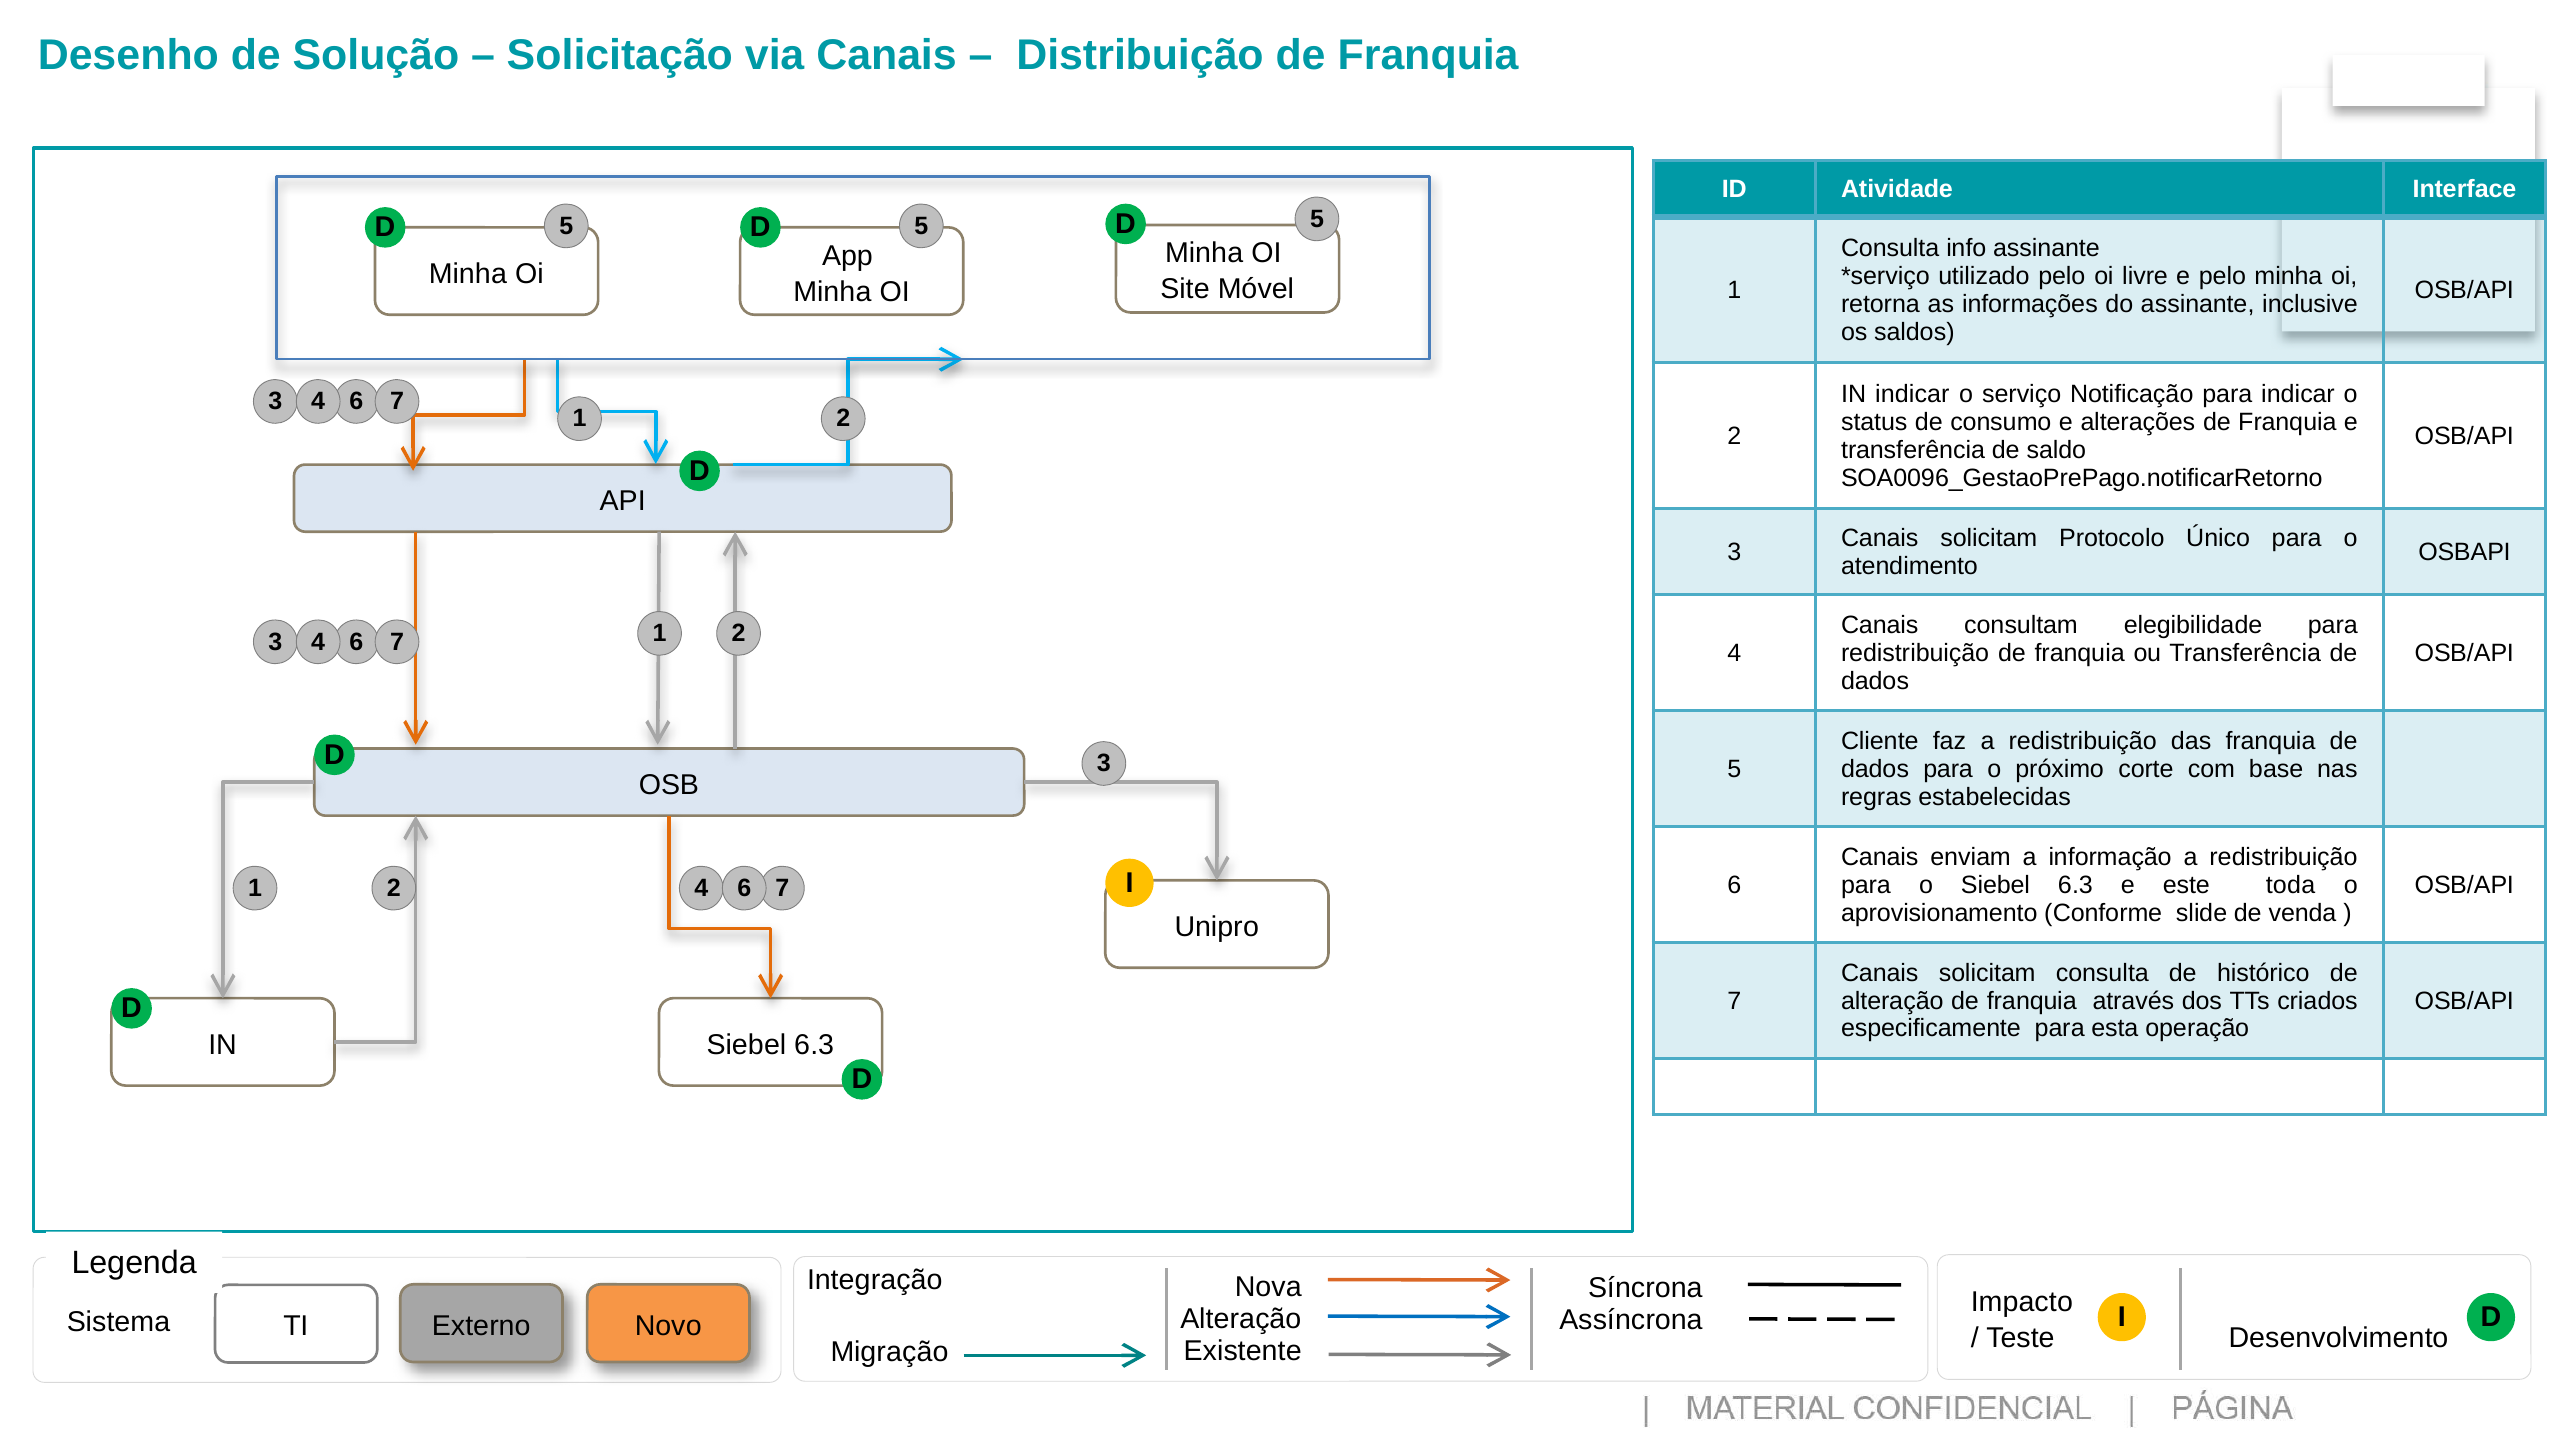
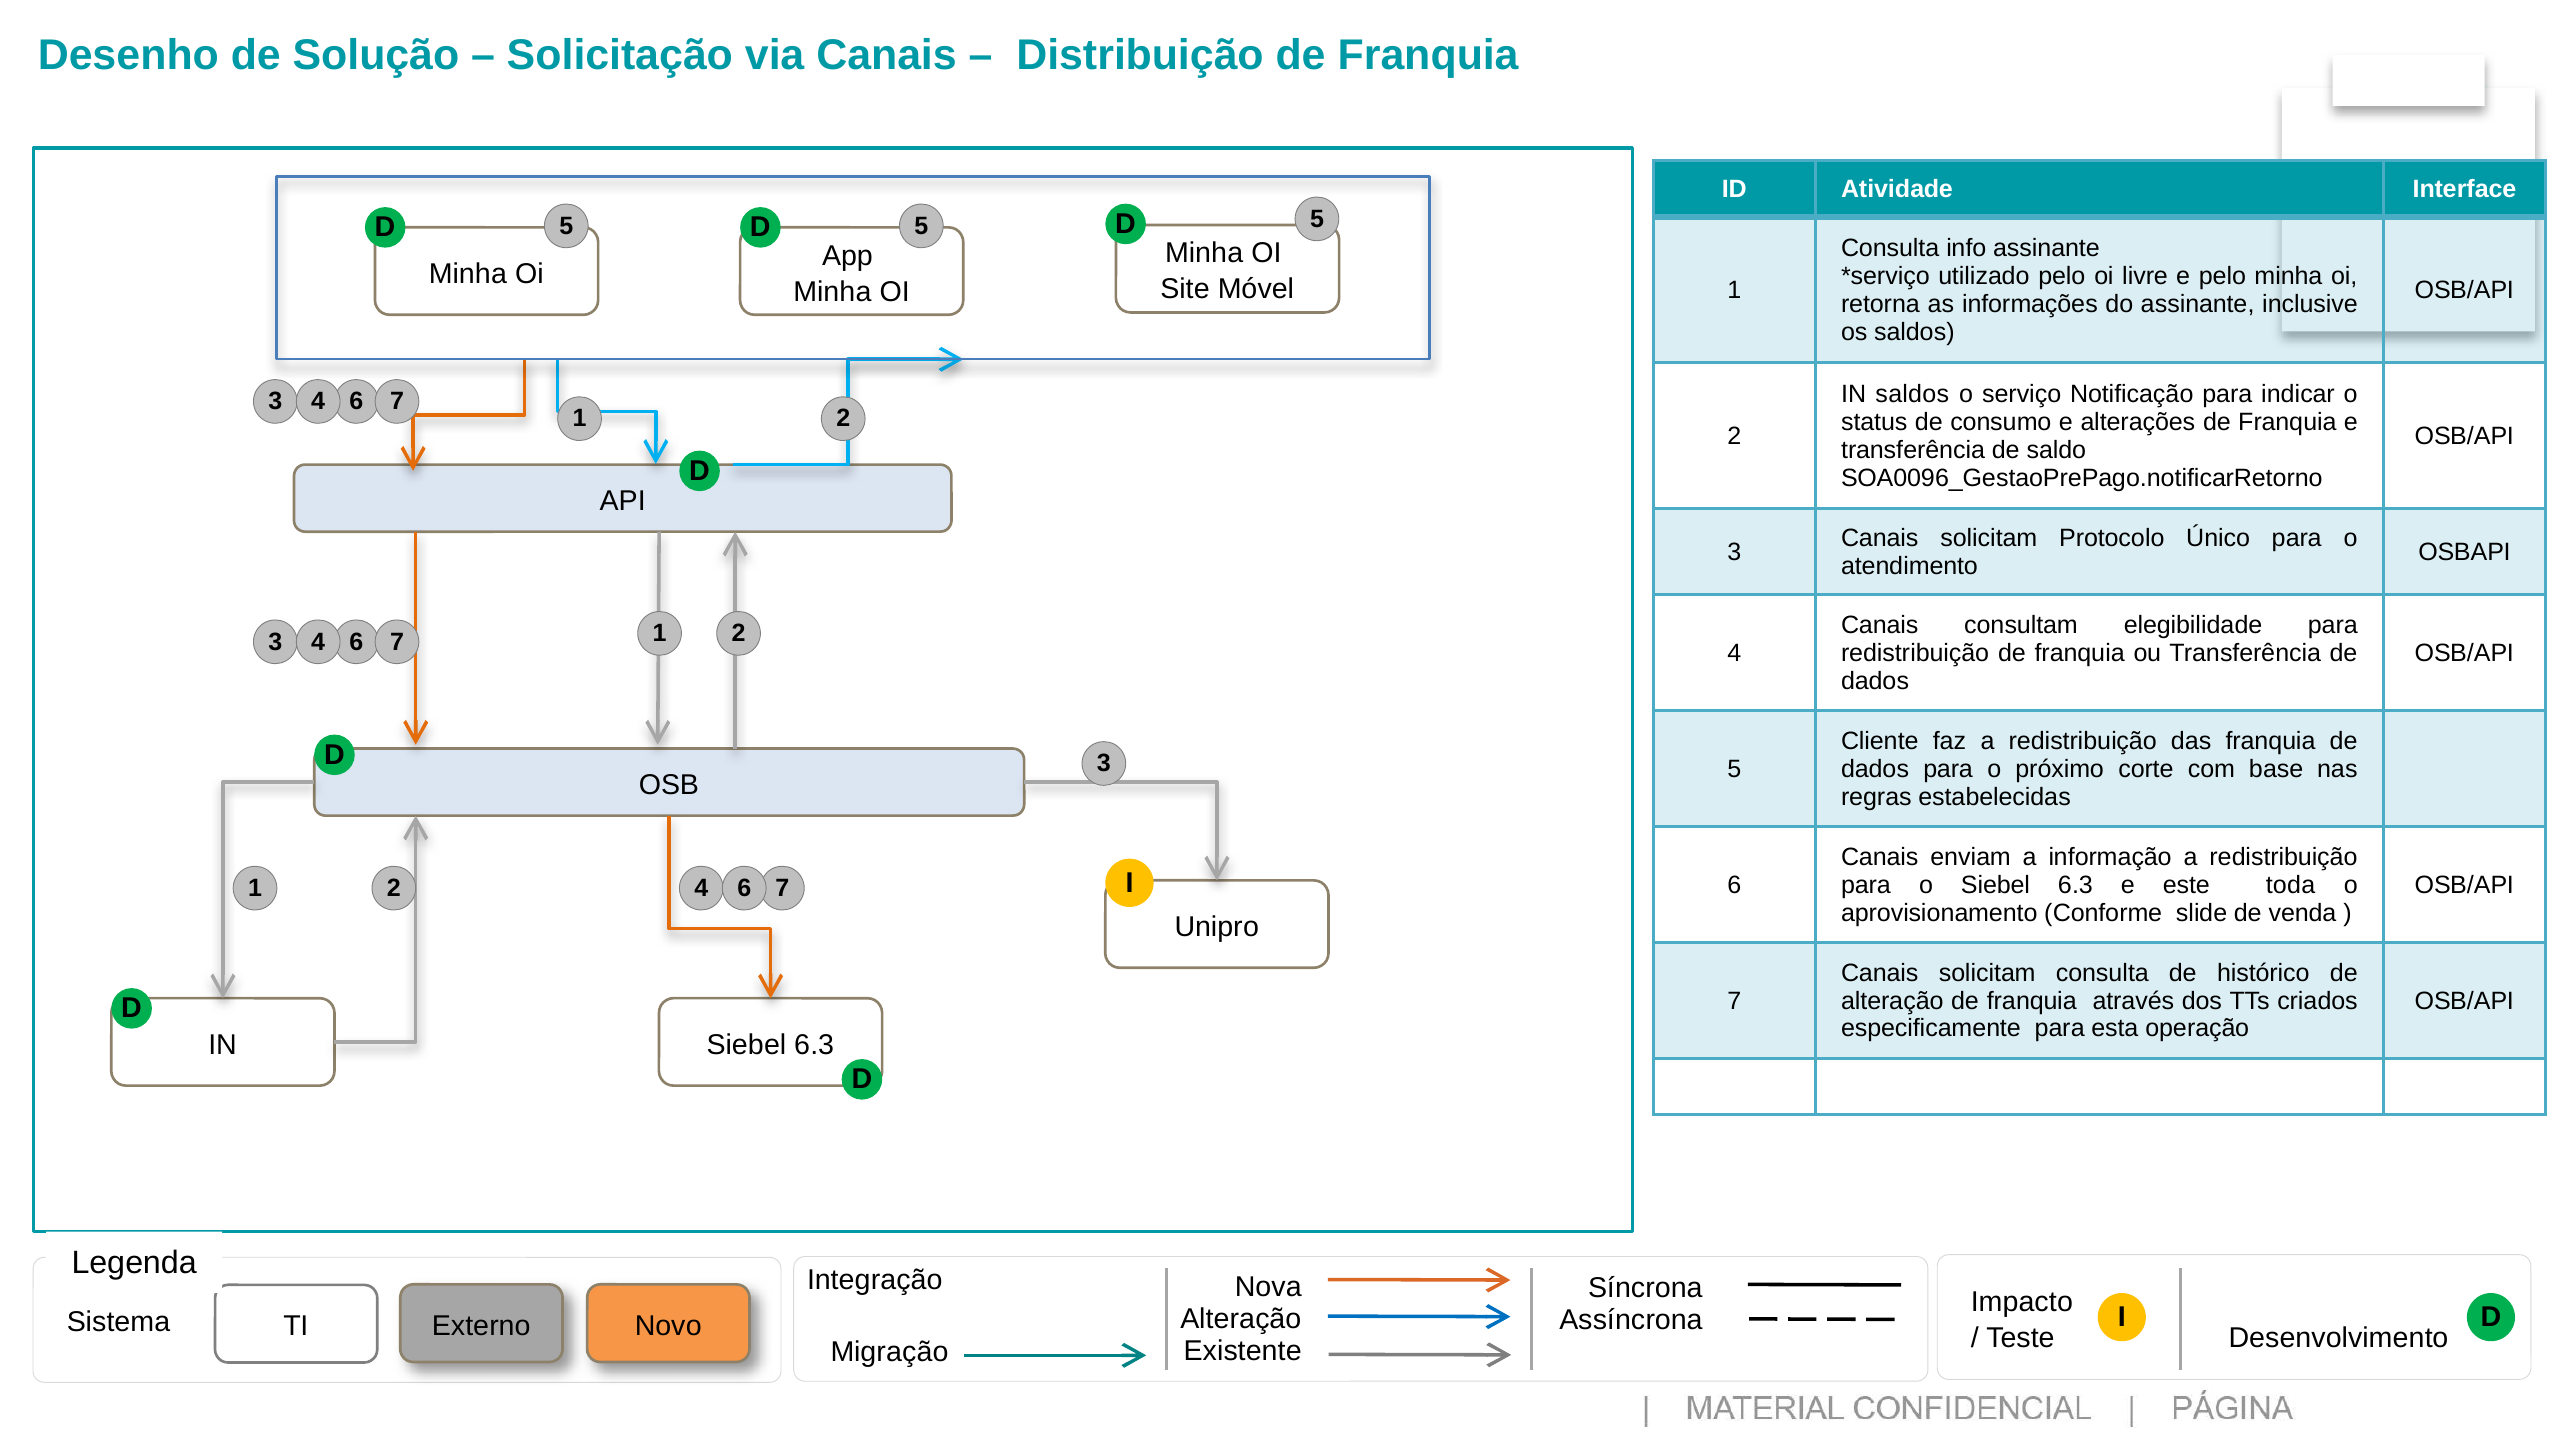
IN indicar: indicar -> saldos (1912, 394)
